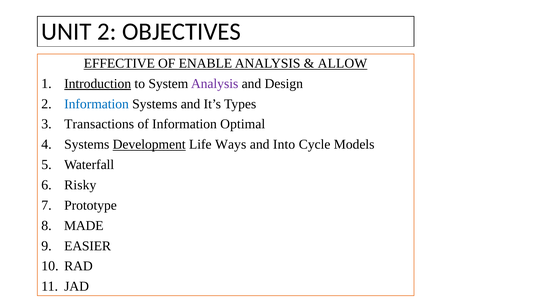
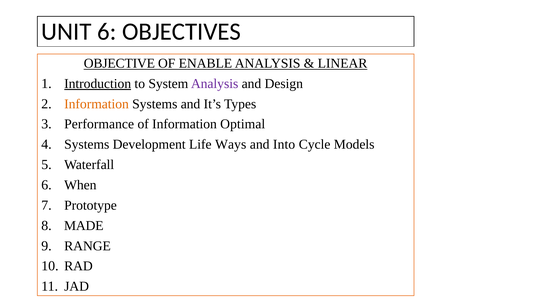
UNIT 2: 2 -> 6 (107, 32)
EFFECTIVE: EFFECTIVE -> OBJECTIVE (119, 63)
ALLOW: ALLOW -> LINEAR (343, 63)
Information colour: blue -> orange (97, 104)
Transactions: Transactions -> Performance (99, 124)
Development underline: present -> none (149, 144)
Risky: Risky -> When (80, 185)
EASIER: EASIER -> RANGE (88, 246)
